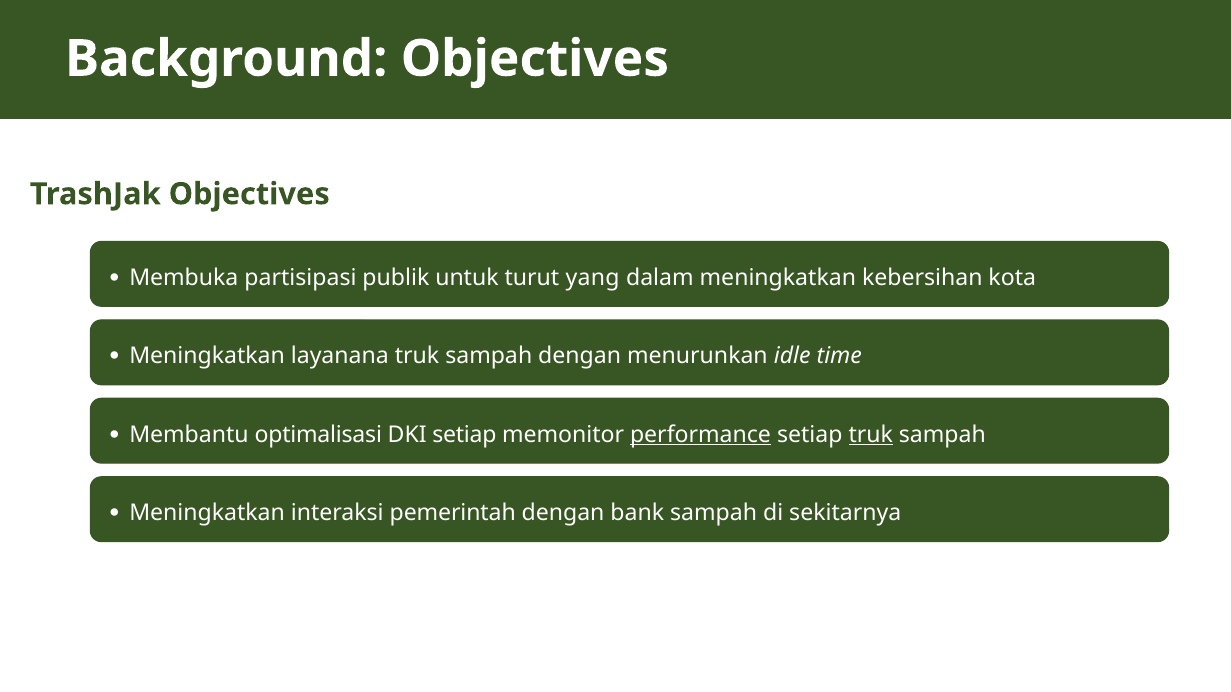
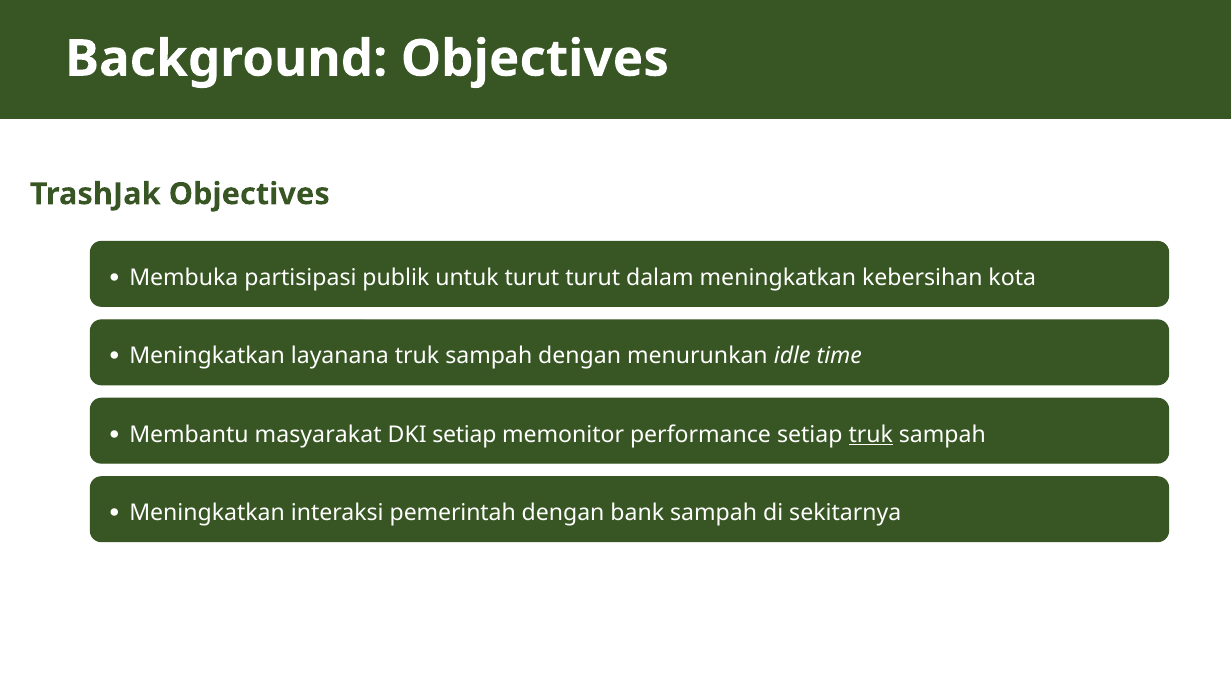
turut yang: yang -> turut (593, 278)
optimalisasi: optimalisasi -> masyarakat (318, 435)
performance underline: present -> none (701, 435)
